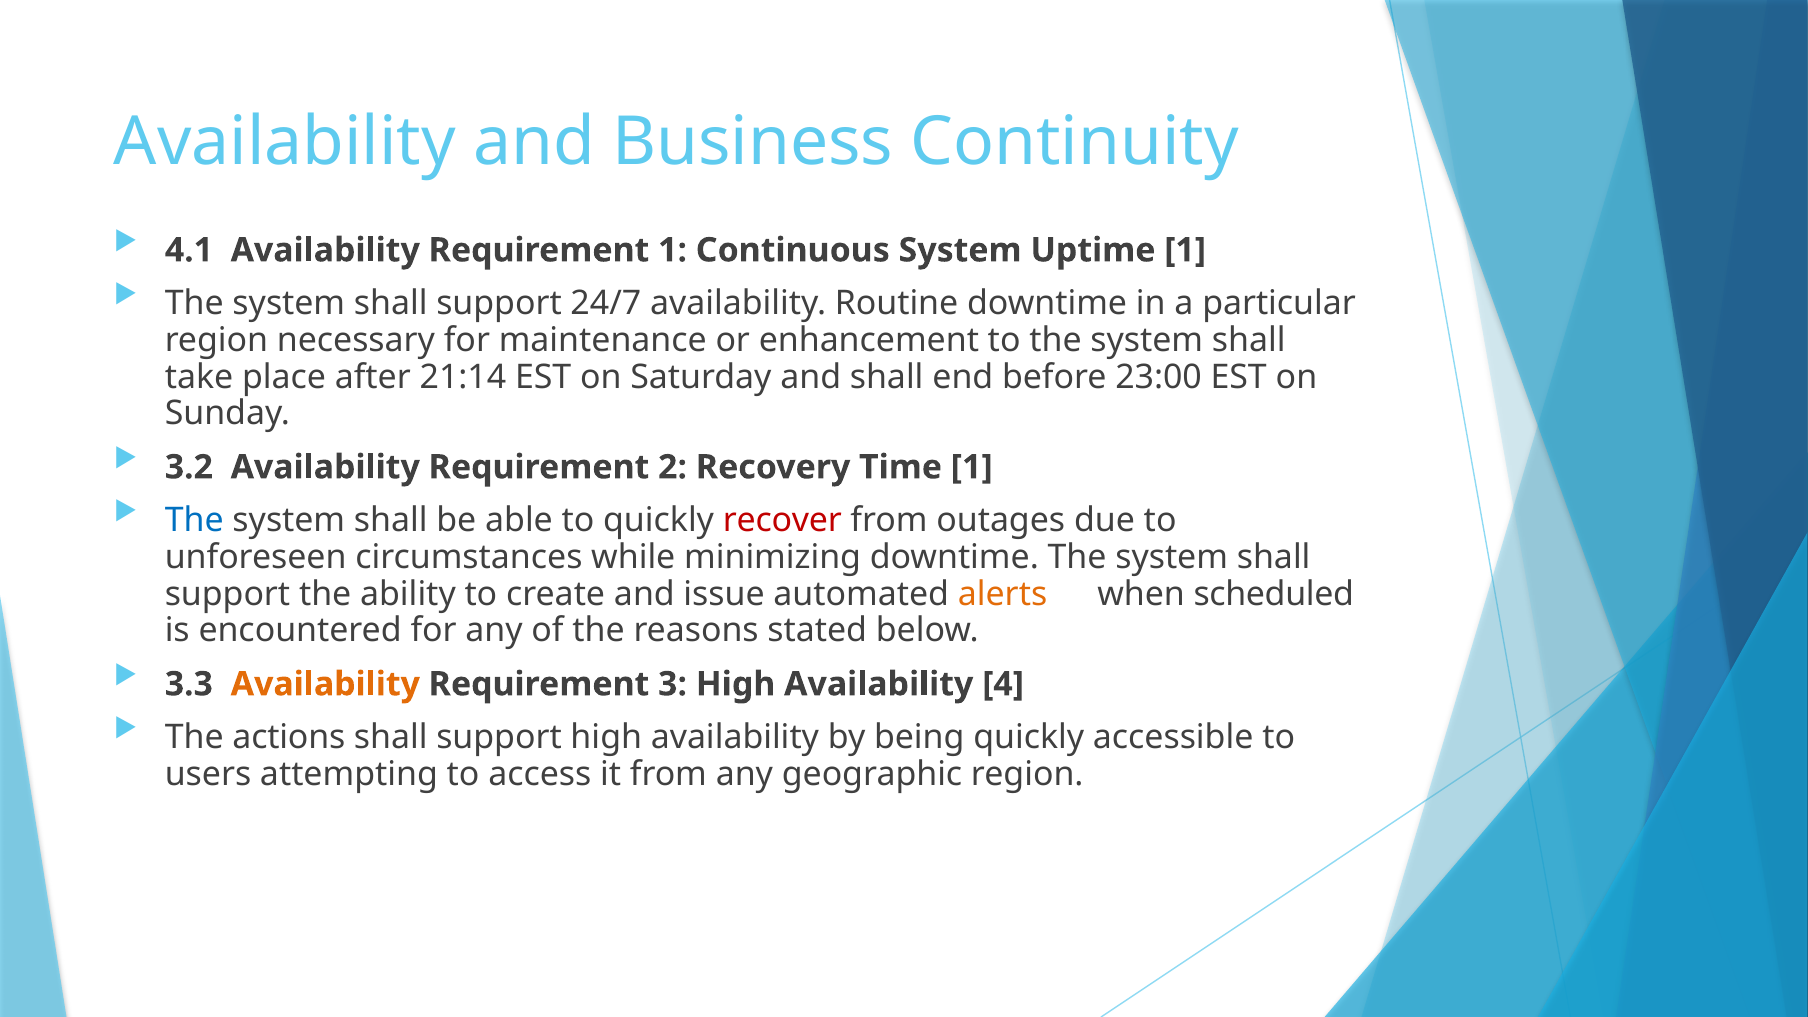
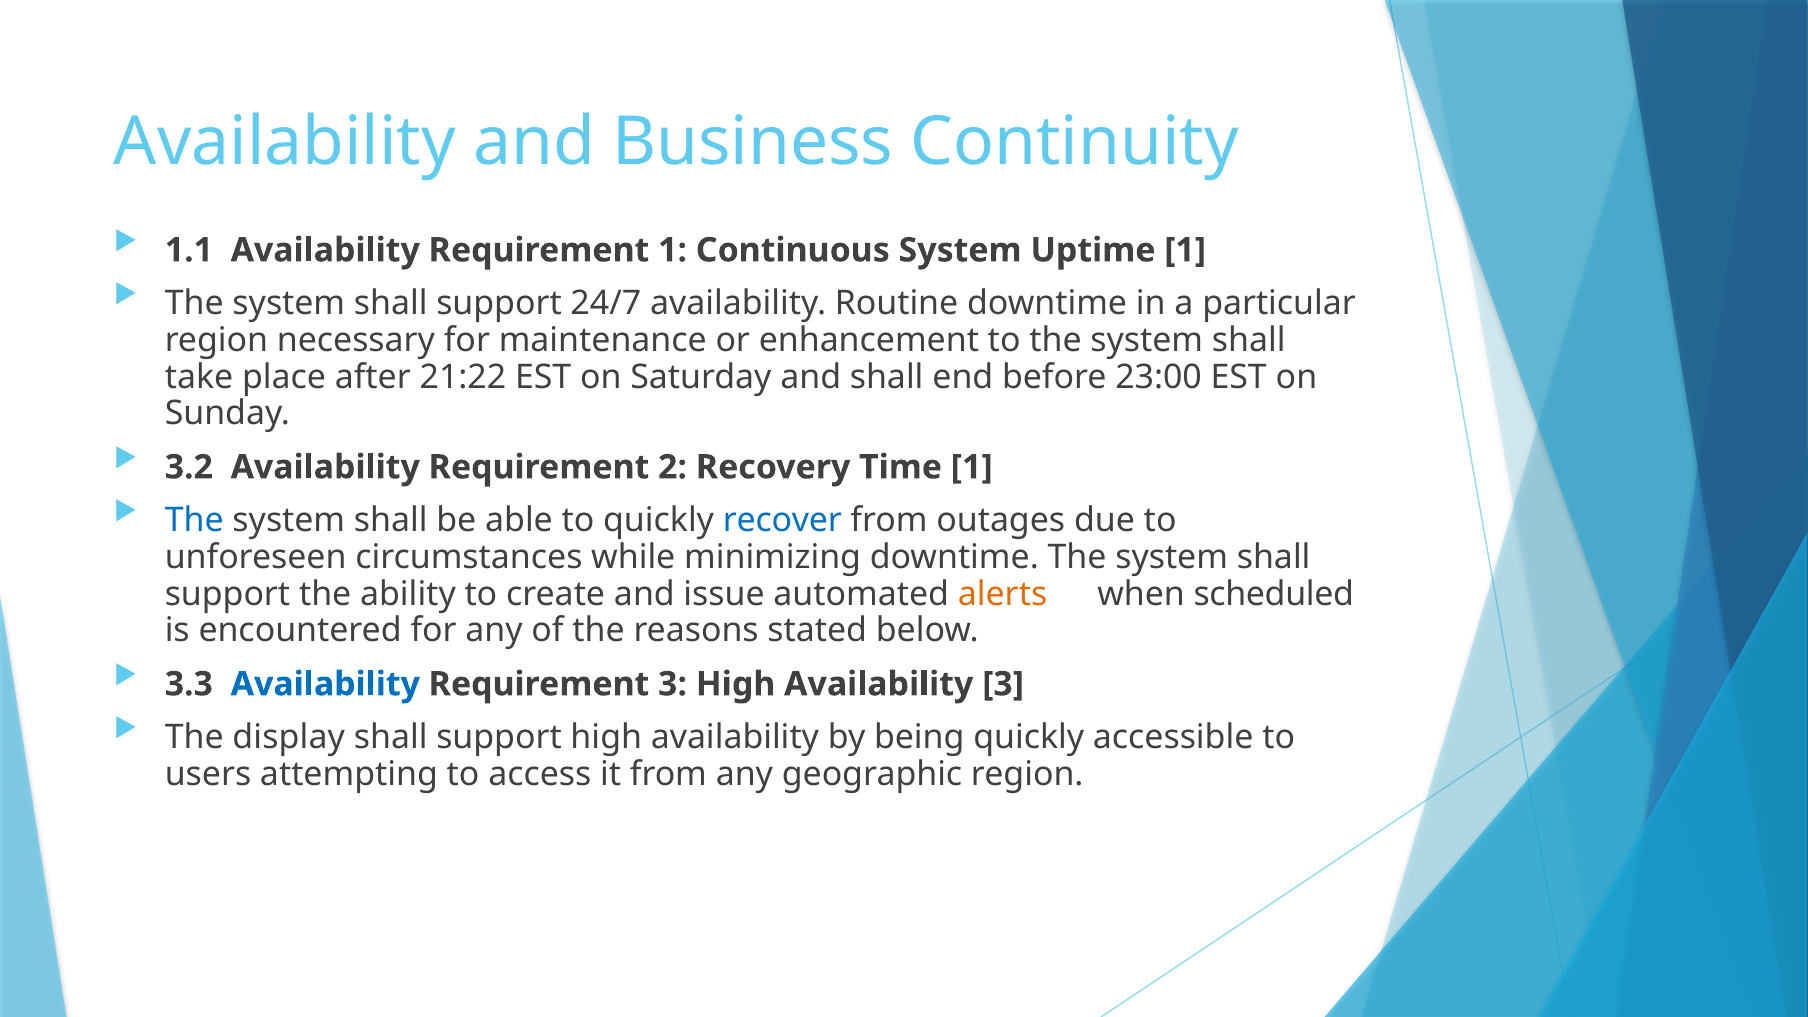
4.1: 4.1 -> 1.1 (189, 250)
21:14: 21:14 -> 21:22 (463, 377)
recover colour: red -> blue (782, 521)
Availability colour: orange -> blue (325, 684)
Availability 4: 4 -> 3 (1003, 684)
actions: actions -> display (289, 738)
